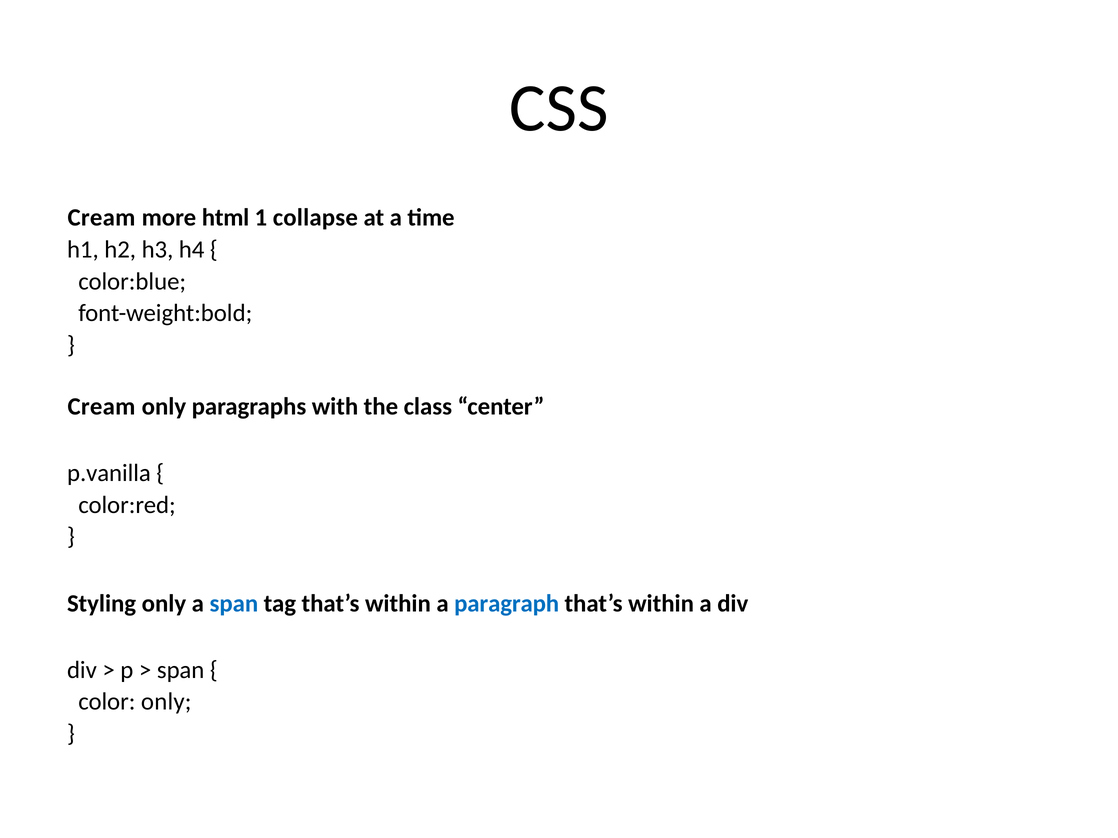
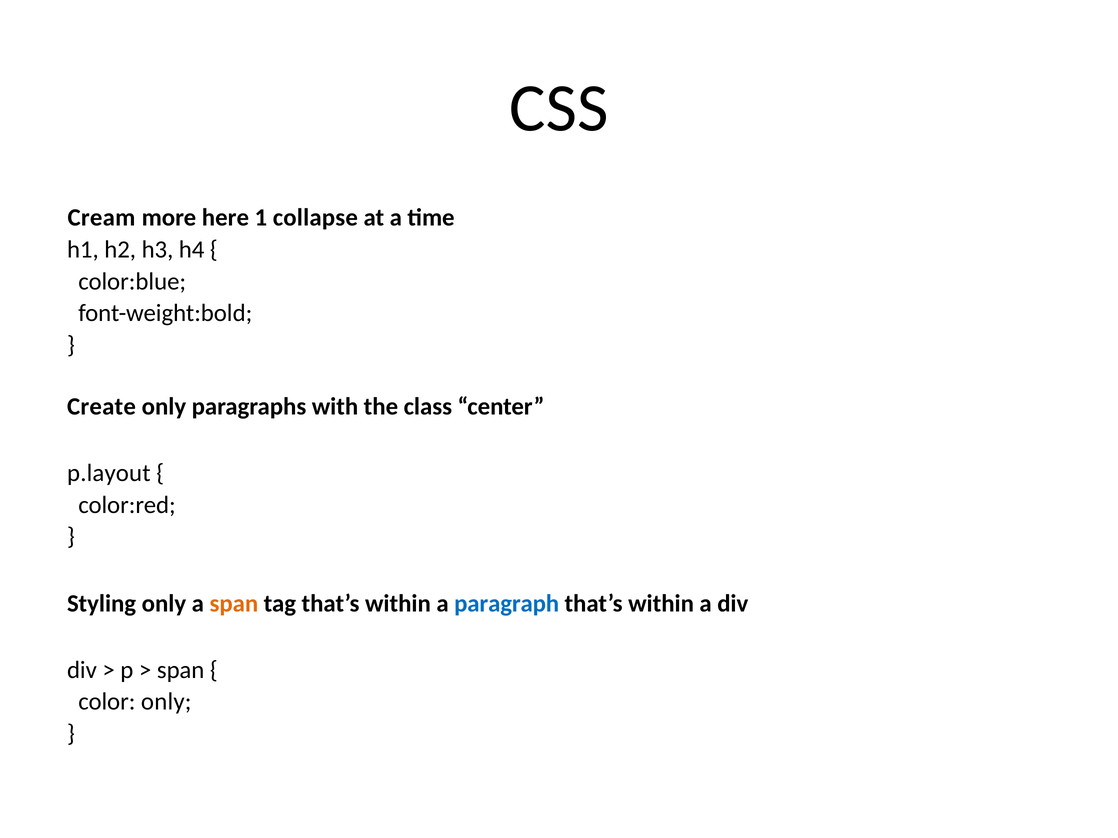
html: html -> here (225, 218)
Cream: Cream -> Create (101, 407)
p.vanilla: p.vanilla -> p.layout (109, 473)
span colour: blue -> orange (234, 604)
